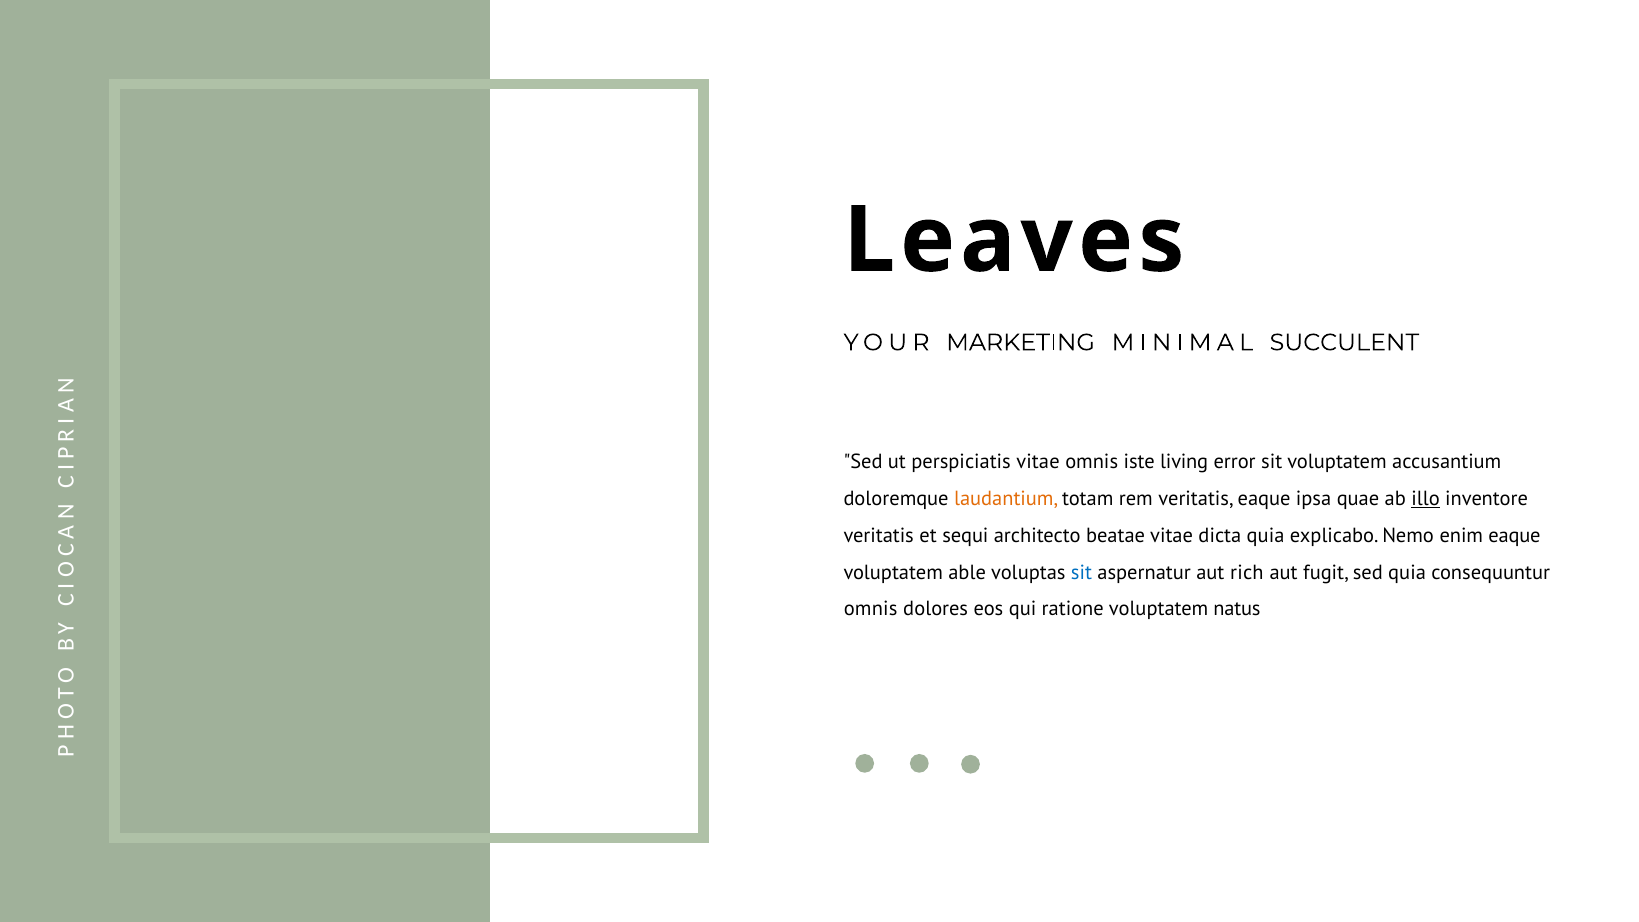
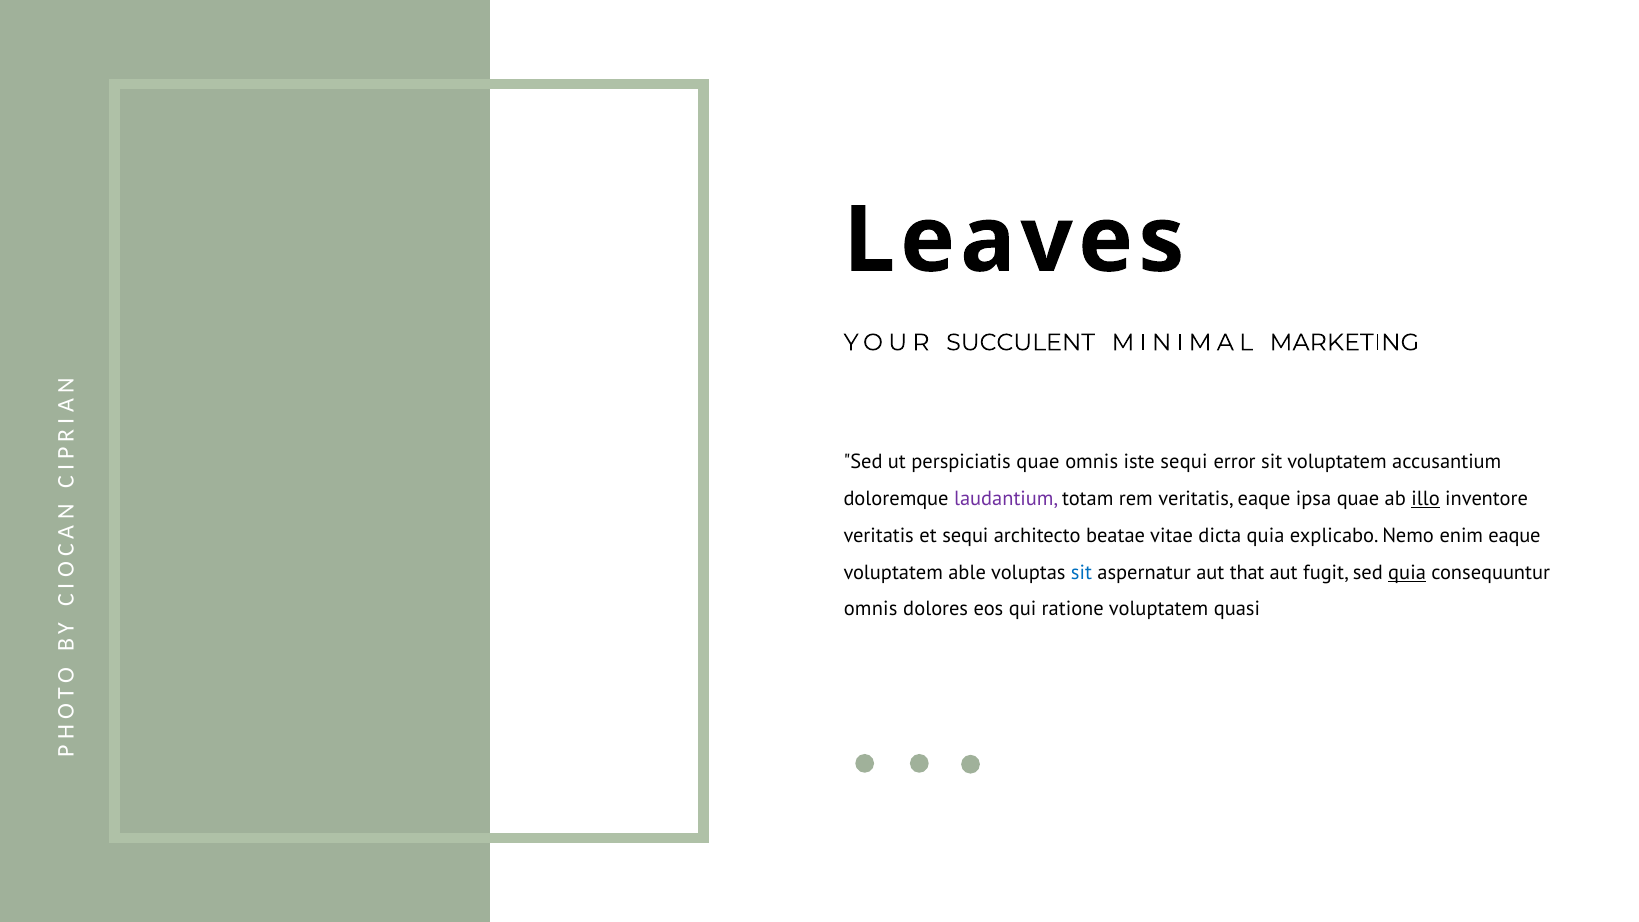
MARKETING: MARKETING -> SUCCULENT (1021, 342)
SUCCULENT: SUCCULENT -> MARKETING (1344, 342)
perspiciatis vitae: vitae -> quae (1038, 462)
iste living: living -> sequi (1184, 462)
laudantium colour: orange -> purple (1006, 499)
rich: rich -> that (1247, 572)
quia underline: none -> present (1407, 572)
natus: natus -> quasi (1237, 609)
